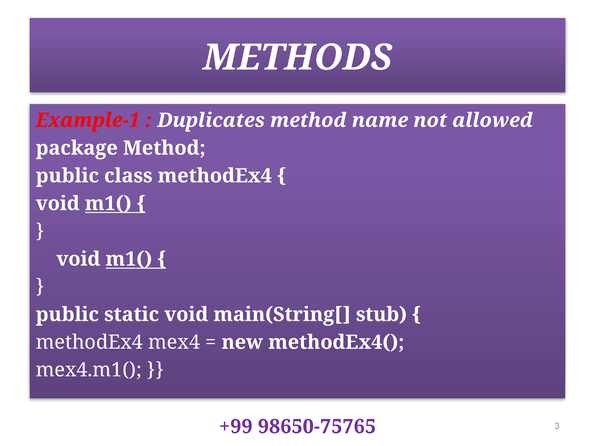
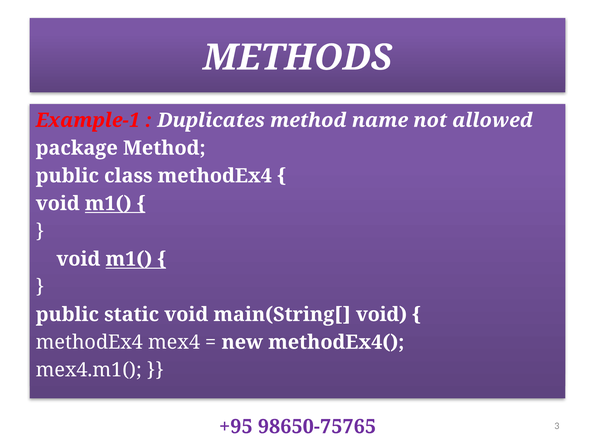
main(String[ stub: stub -> void (381, 315)
+99: +99 -> +95 (236, 427)
